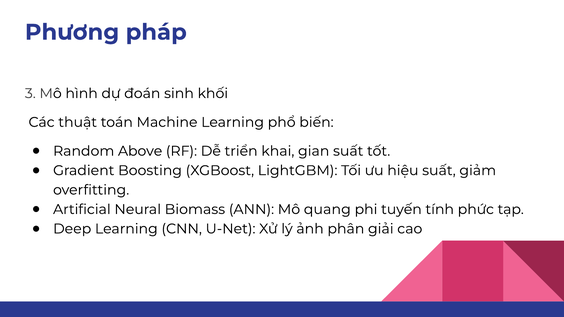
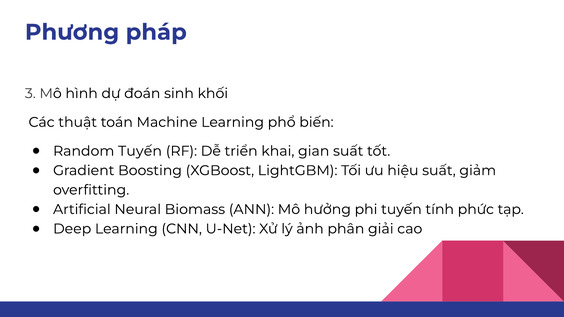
Random Above: Above -> Tuyến (140, 151)
quang: quang -> hưởng (327, 210)
